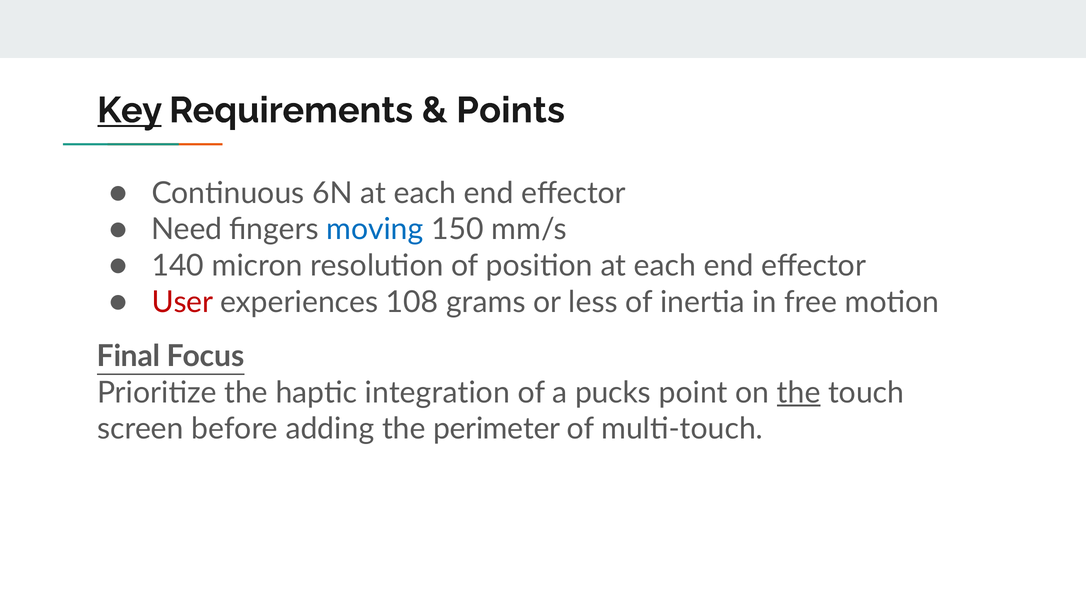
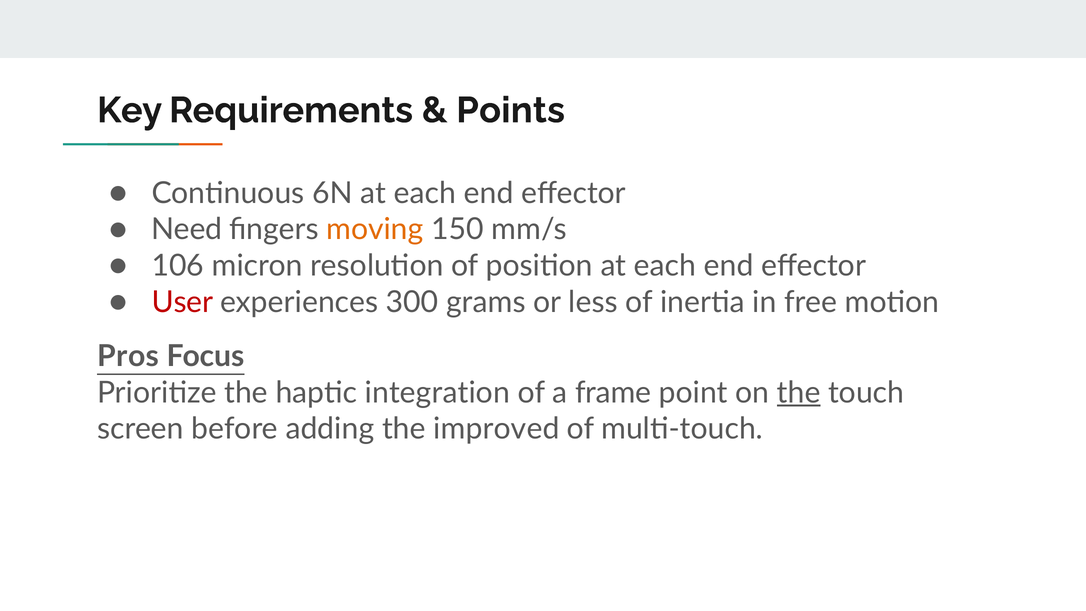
Key underline: present -> none (130, 110)
moving colour: blue -> orange (375, 229)
140: 140 -> 106 (178, 266)
108: 108 -> 300 (412, 302)
Final: Final -> Pros (128, 356)
pucks: pucks -> frame (613, 393)
perimeter: perimeter -> improved (496, 429)
